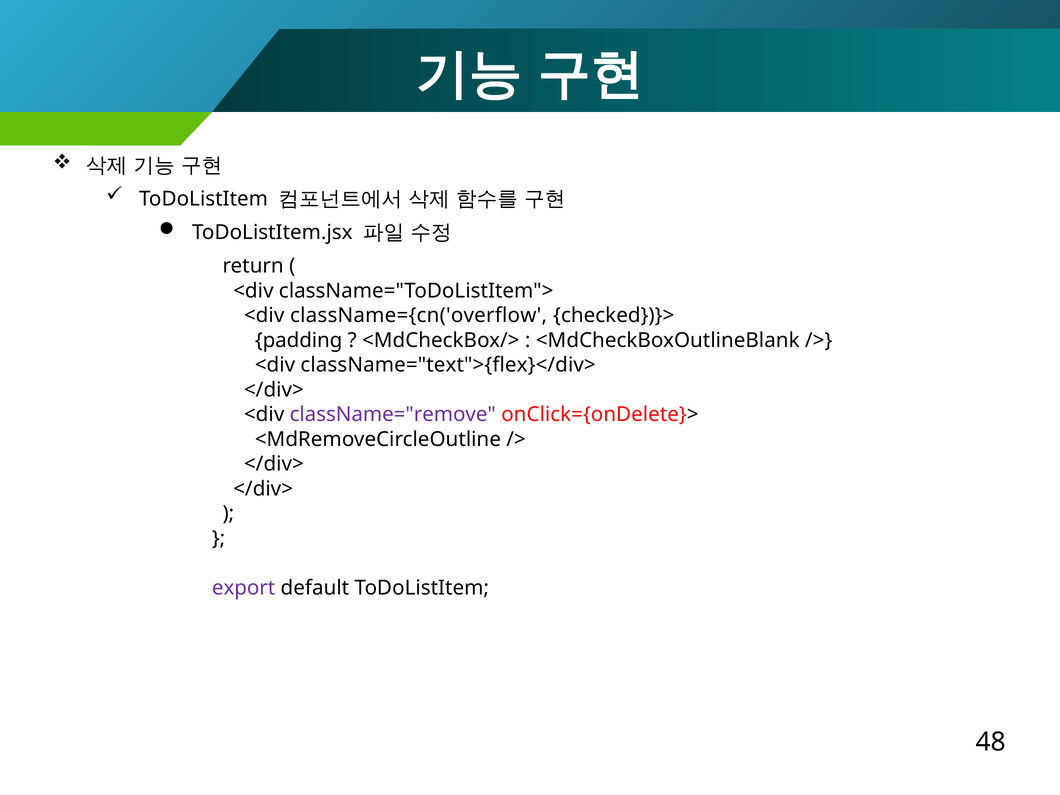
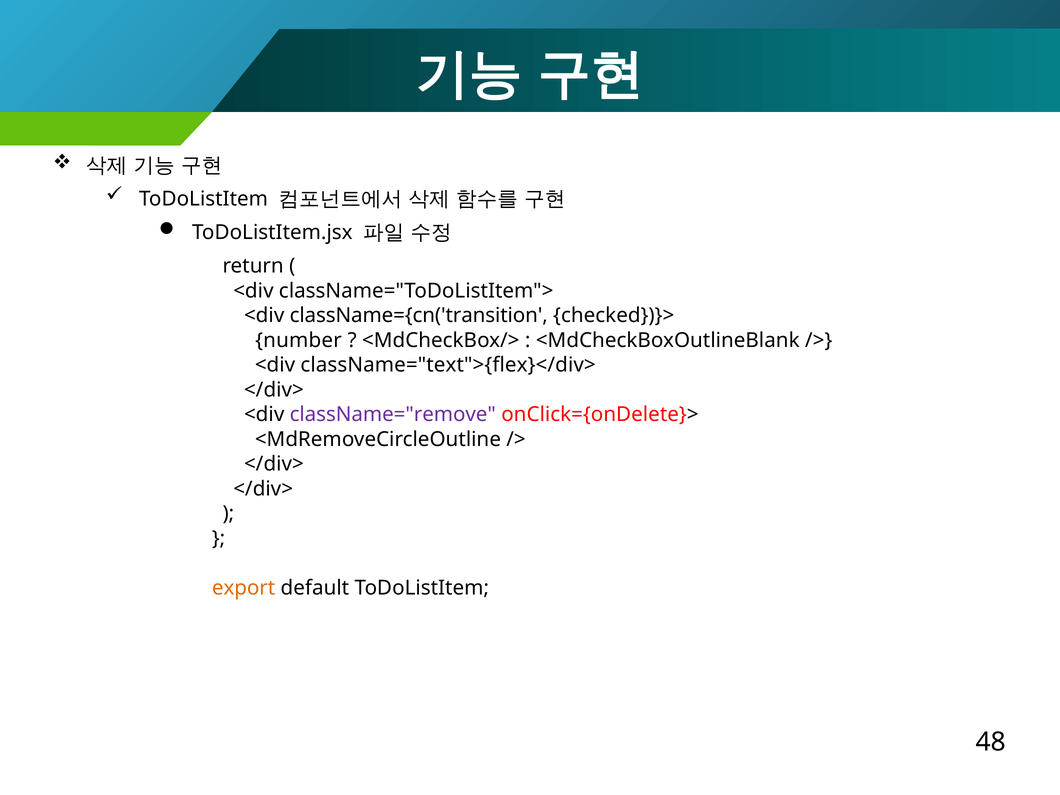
className={cn('overflow: className={cn('overflow -> className={cn('transition (419, 316)
padding: padding -> number (298, 340)
export colour: purple -> orange (244, 588)
